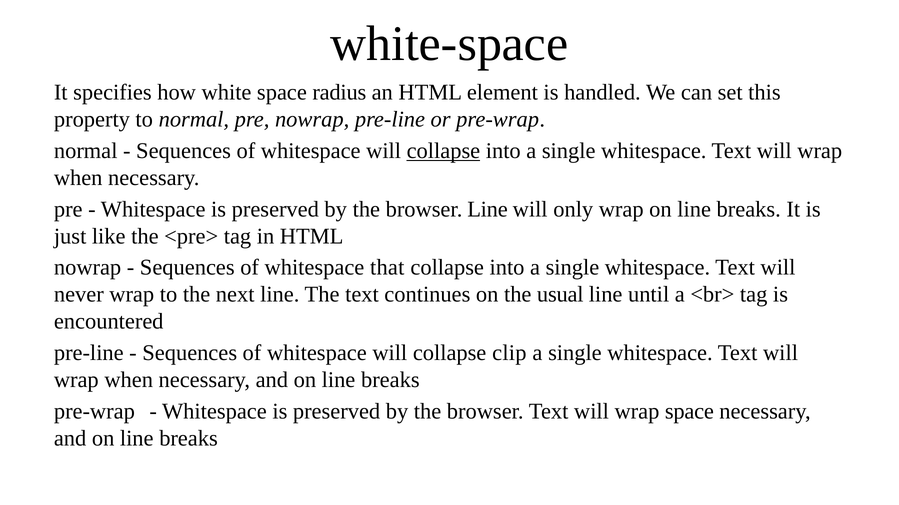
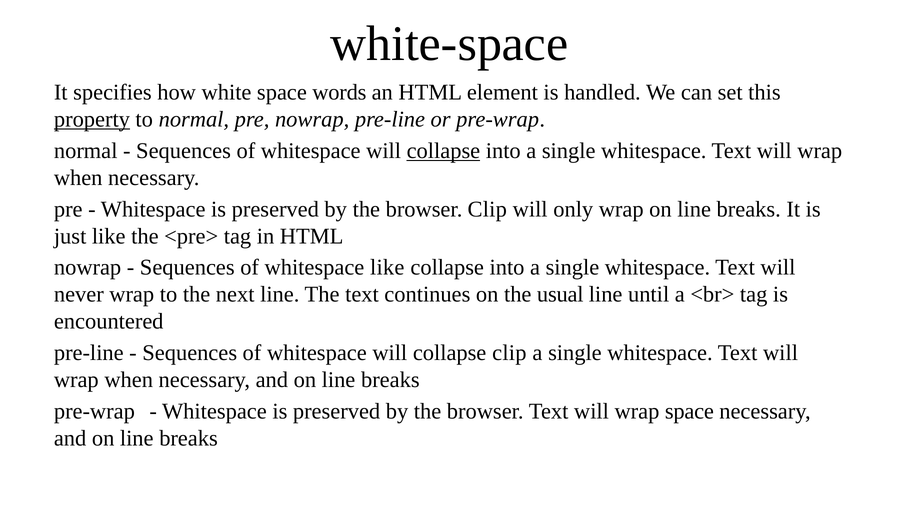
radius: radius -> words (339, 93)
property underline: none -> present (92, 120)
browser Line: Line -> Clip (487, 209)
whitespace that: that -> like (387, 268)
